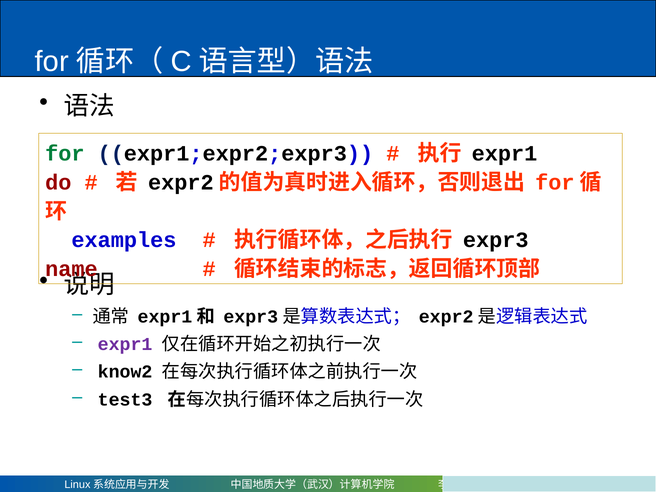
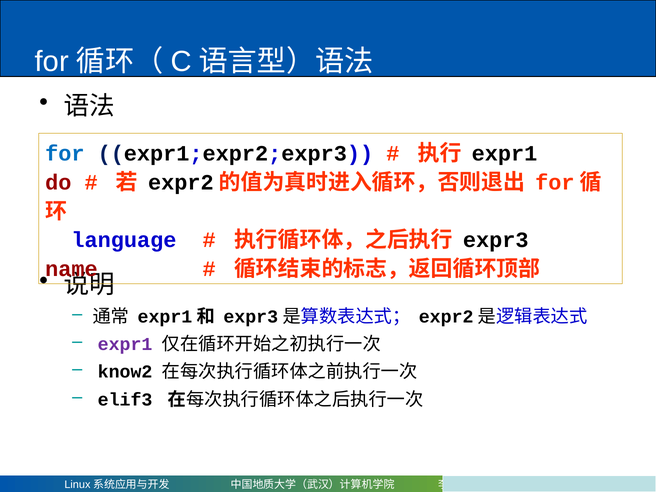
for colour: green -> blue (65, 154)
examples: examples -> language (124, 240)
test3: test3 -> elif3 (125, 400)
